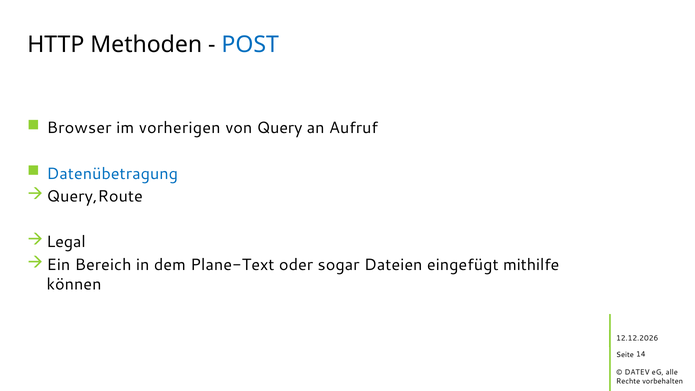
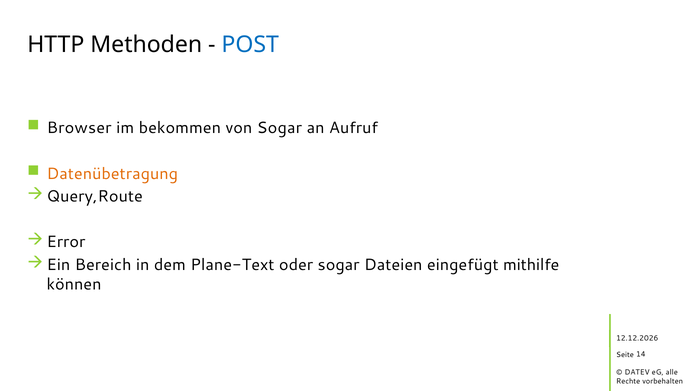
vorherigen: vorherigen -> bekommen (180, 128)
von Query: Query -> Sogar (279, 128)
Datenübetragung colour: blue -> orange (112, 174)
Legal: Legal -> Error (66, 242)
